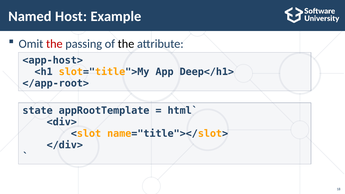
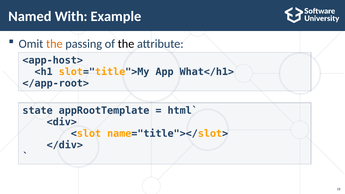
Host: Host -> With (71, 16)
the colour: red -> orange (54, 44)
Deep</h1>: Deep</h1> -> What</h1> (207, 72)
